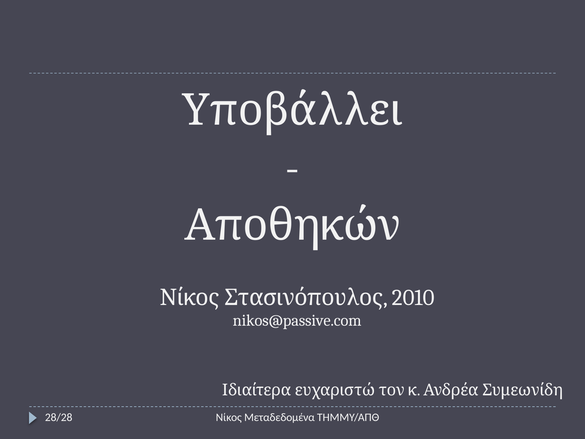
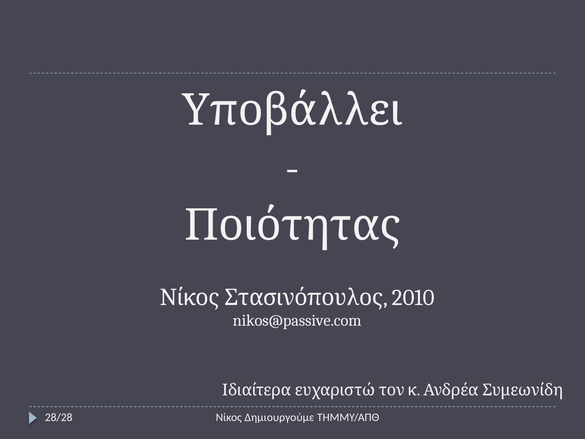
Αποθηκών: Αποθηκών -> Ποιότητας (293, 225)
Μεταδεδομένα: Μεταδεδομένα -> Δημιουργούμε (279, 417)
